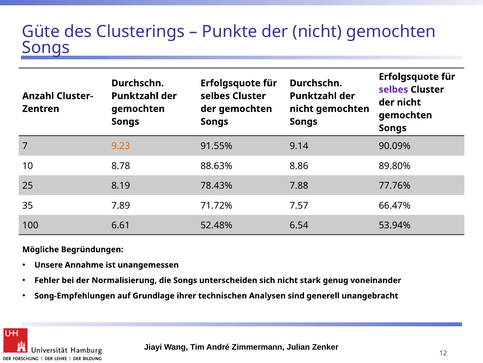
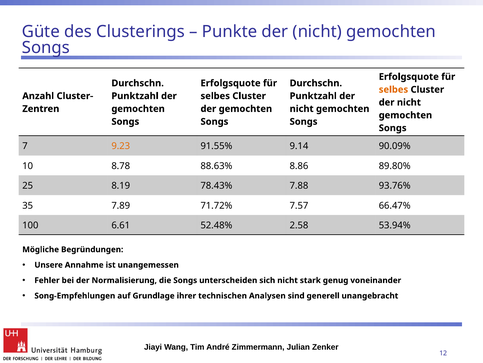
selbes colour: purple -> orange (393, 89)
77.76%: 77.76% -> 93.76% (395, 185)
6.54: 6.54 -> 2.58 (299, 225)
